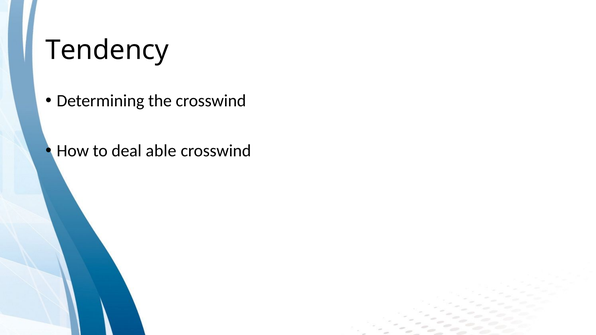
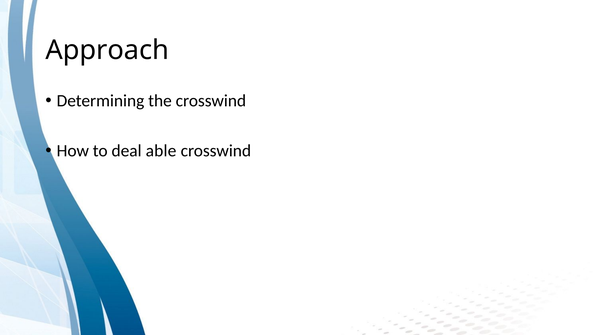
Tendency: Tendency -> Approach (107, 50)
